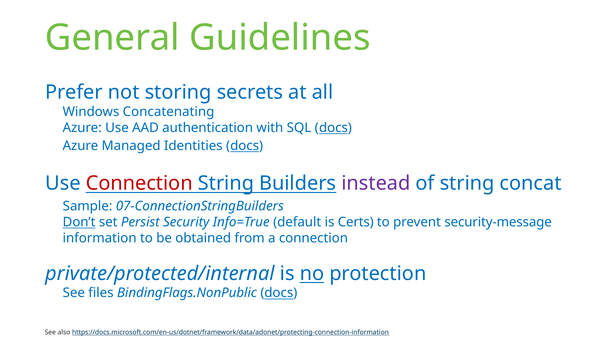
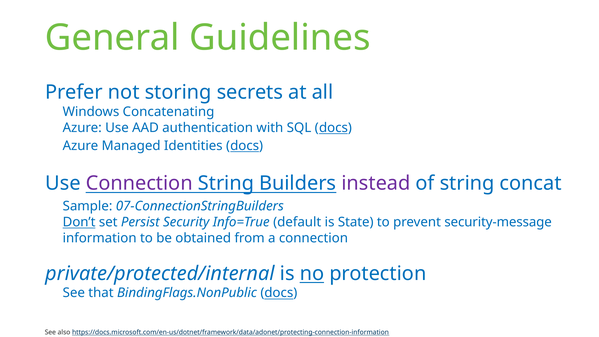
Connection colour: red -> purple (139, 183)
Certs: Certs -> State (356, 222)
files: files -> that (101, 293)
